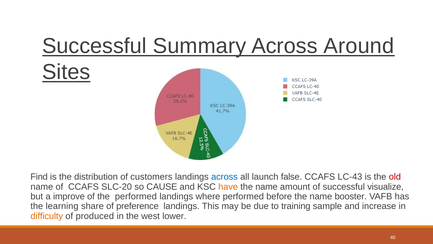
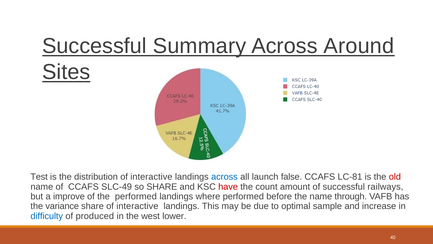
Find: Find -> Test (39, 177)
distribution of customers: customers -> interactive (151, 177)
LC-43: LC-43 -> LC-81 (350, 177)
SLC-20: SLC-20 -> SLC-49 (117, 186)
so CAUSE: CAUSE -> SHARE (162, 186)
have colour: orange -> red (228, 186)
name: name -> count (266, 186)
visualize: visualize -> railways (385, 186)
booster: booster -> through (351, 196)
learning: learning -> variance (62, 206)
share of preference: preference -> interactive (137, 206)
training: training -> optimal (296, 206)
difficulty colour: orange -> blue (47, 216)
